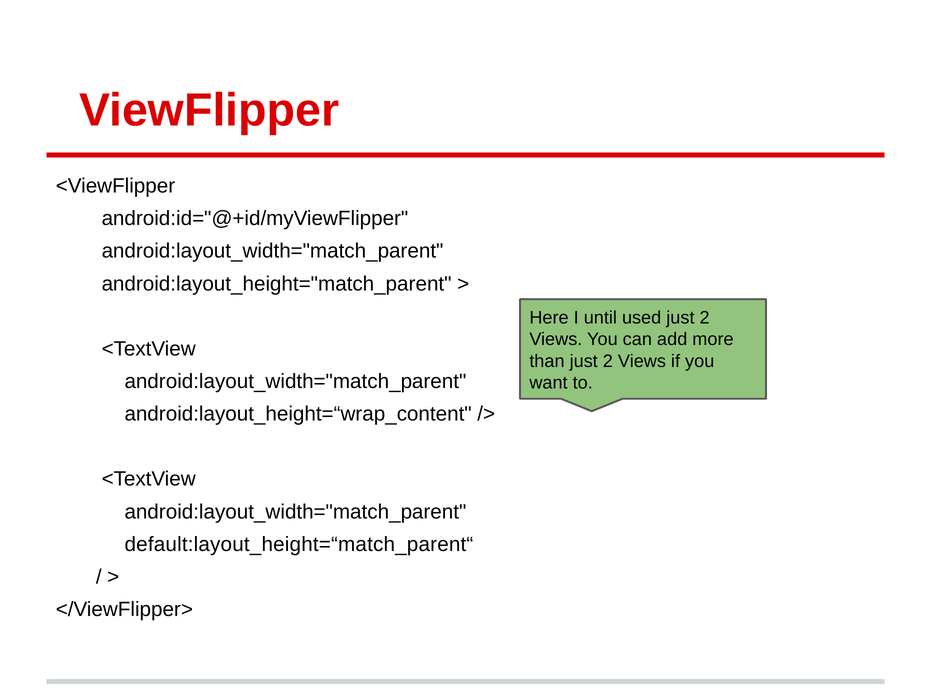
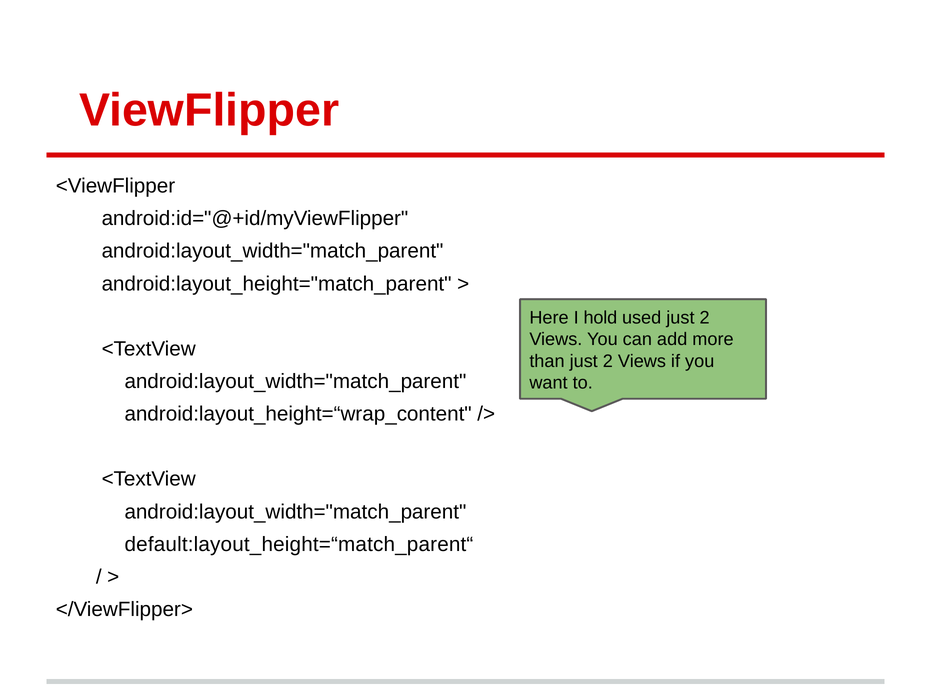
until: until -> hold (600, 318)
